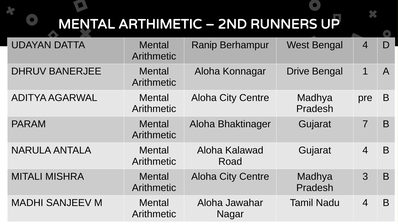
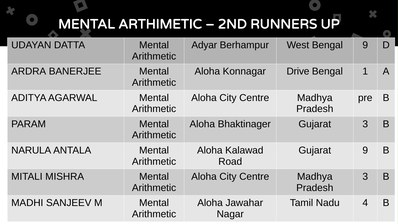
Ranip: Ranip -> Adyar (204, 45)
Bengal 4: 4 -> 9 (365, 45)
DHRUV: DHRUV -> ARDRA (29, 71)
Gujarat 7: 7 -> 3 (365, 124)
Gujarat 4: 4 -> 9 (365, 150)
